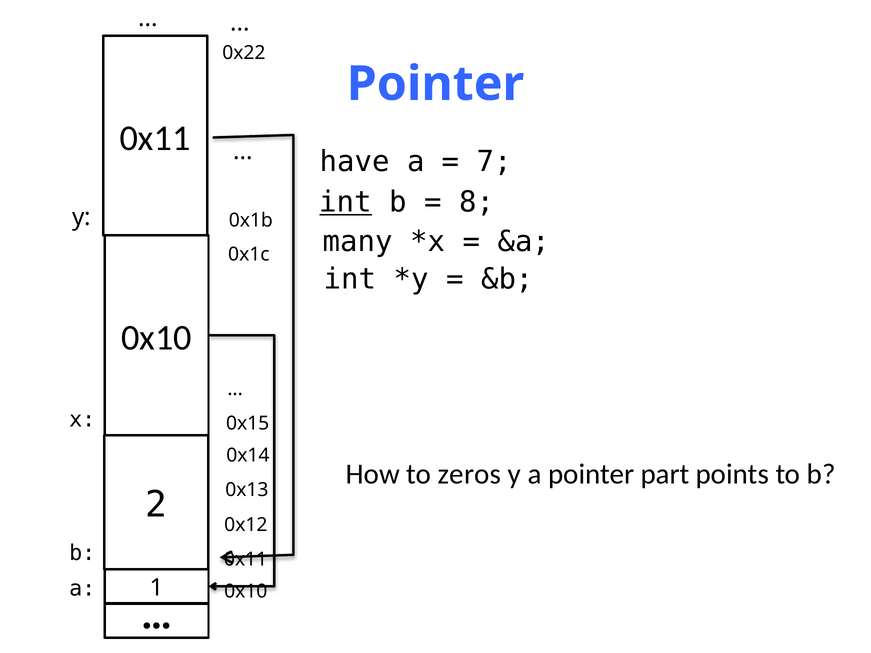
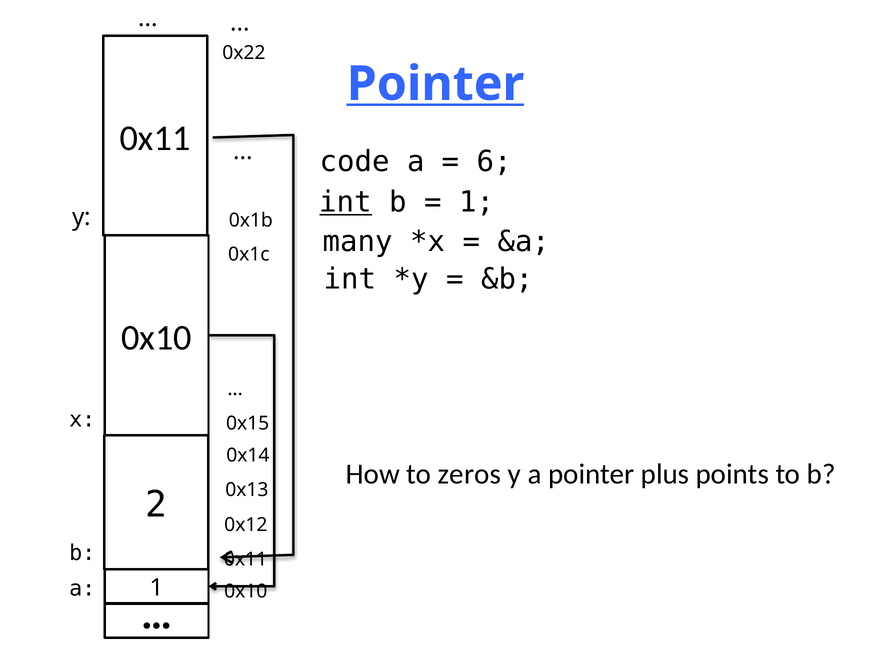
Pointer underline: none -> present (435, 84)
have: have -> code (355, 162)
7: 7 -> 6 (494, 162)
8: 8 -> 1 (477, 202)
part: part -> plus (665, 474)
